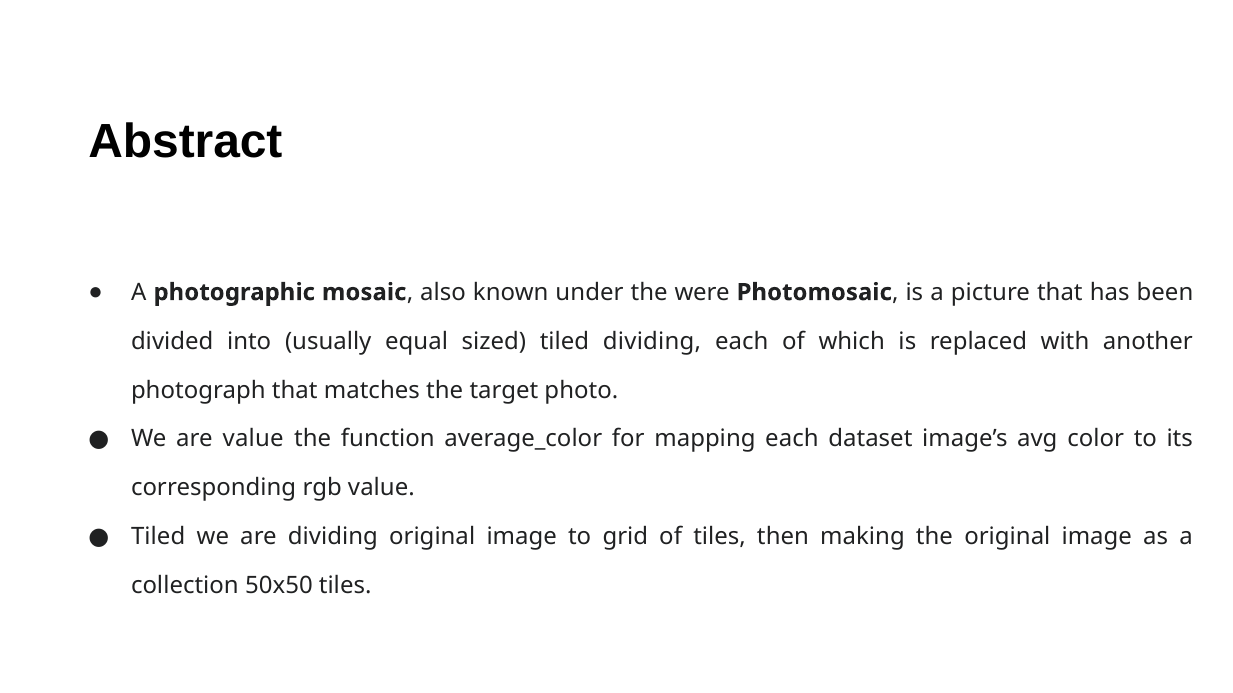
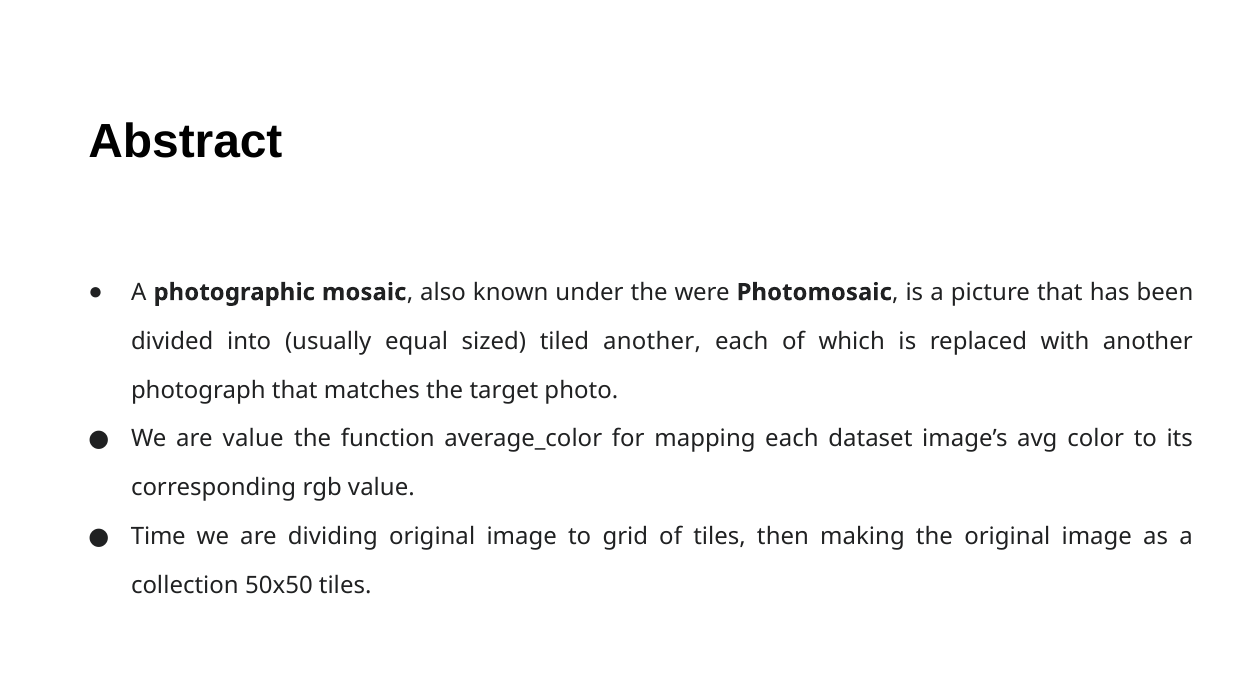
tiled dividing: dividing -> another (652, 342)
Tiled: Tiled -> Time (158, 537)
